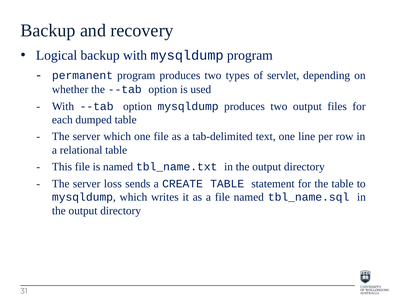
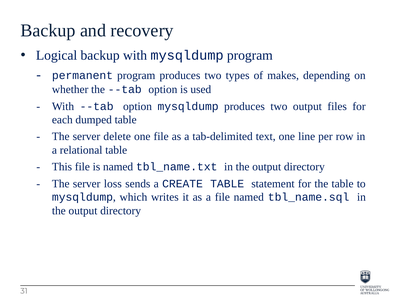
servlet: servlet -> makes (283, 75)
server which: which -> delete (117, 136)
